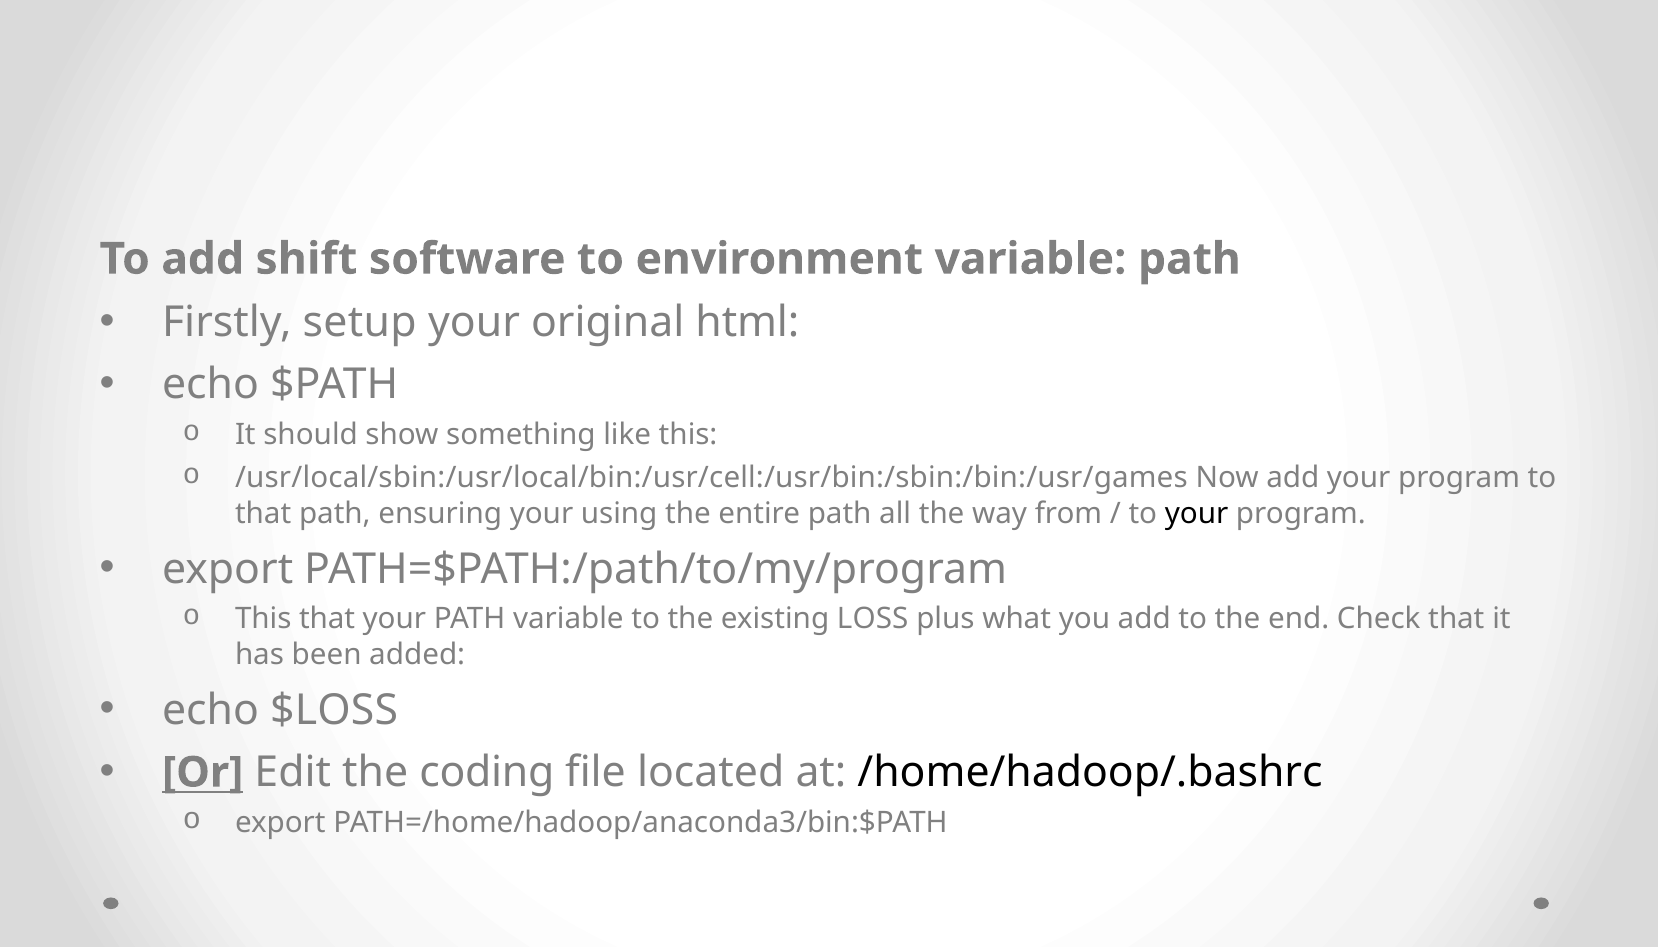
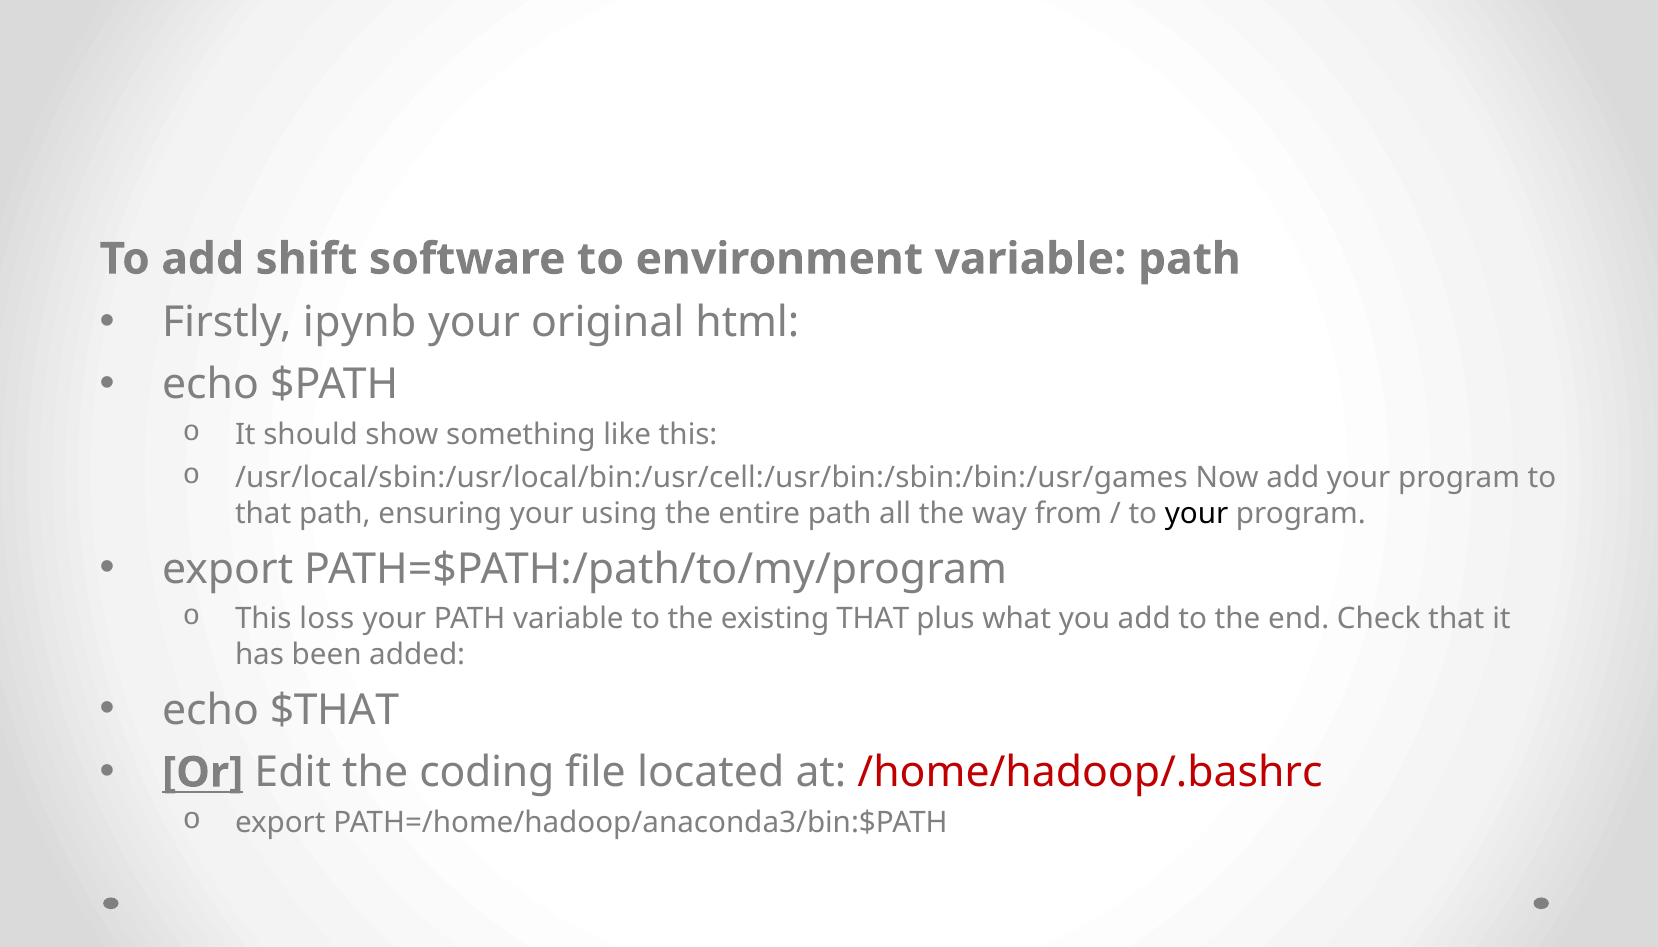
setup: setup -> ipynb (360, 323)
This that: that -> loss (327, 619)
existing LOSS: LOSS -> THAT (873, 619)
$LOSS: $LOSS -> $THAT (334, 710)
/home/hadoop/.bashrc colour: black -> red (1090, 773)
